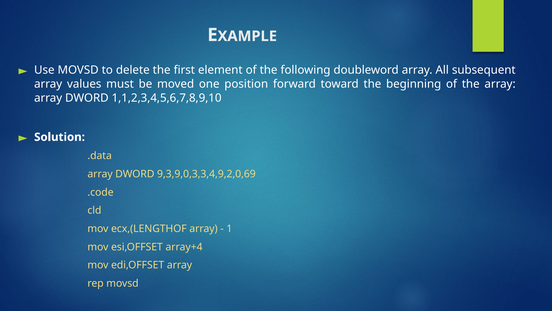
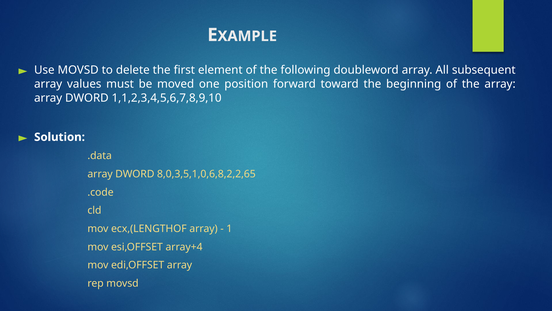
9,3,9,0,3,3,4,9,2,0,69: 9,3,9,0,3,3,4,9,2,0,69 -> 8,0,3,5,1,0,6,8,2,2,65 (206, 174)
